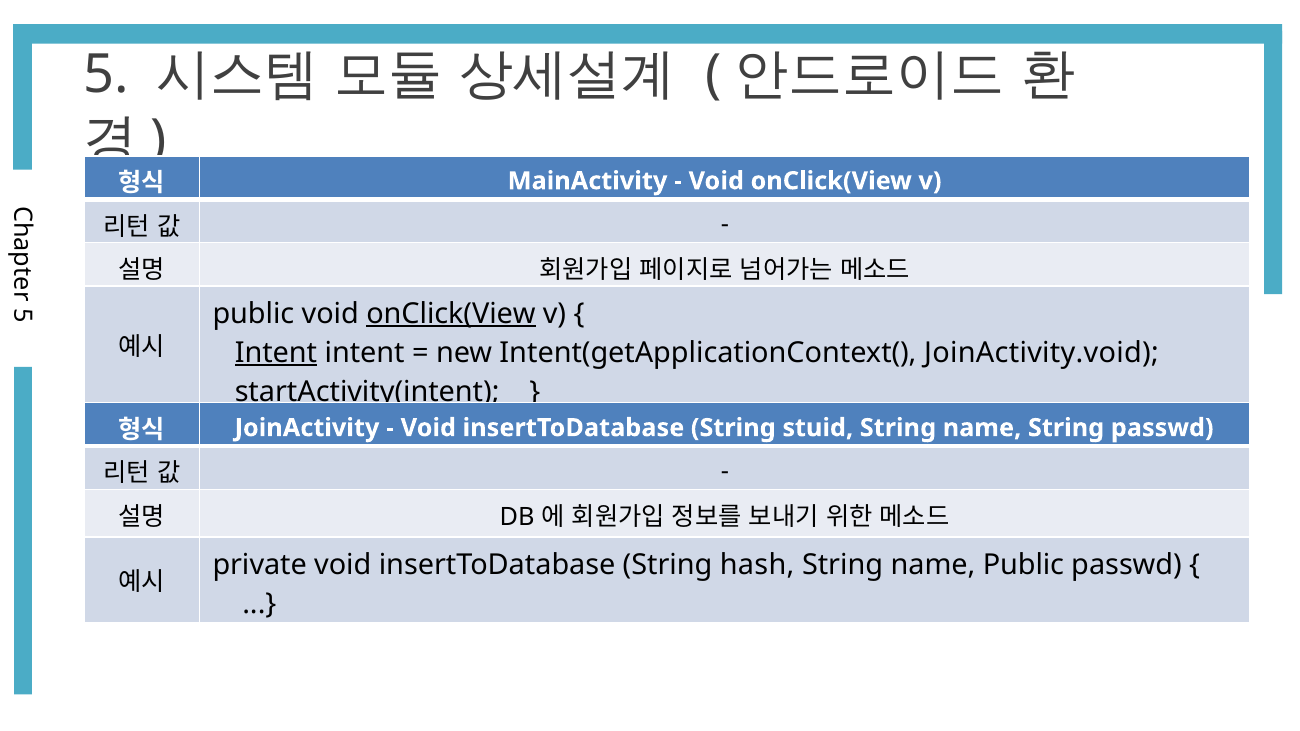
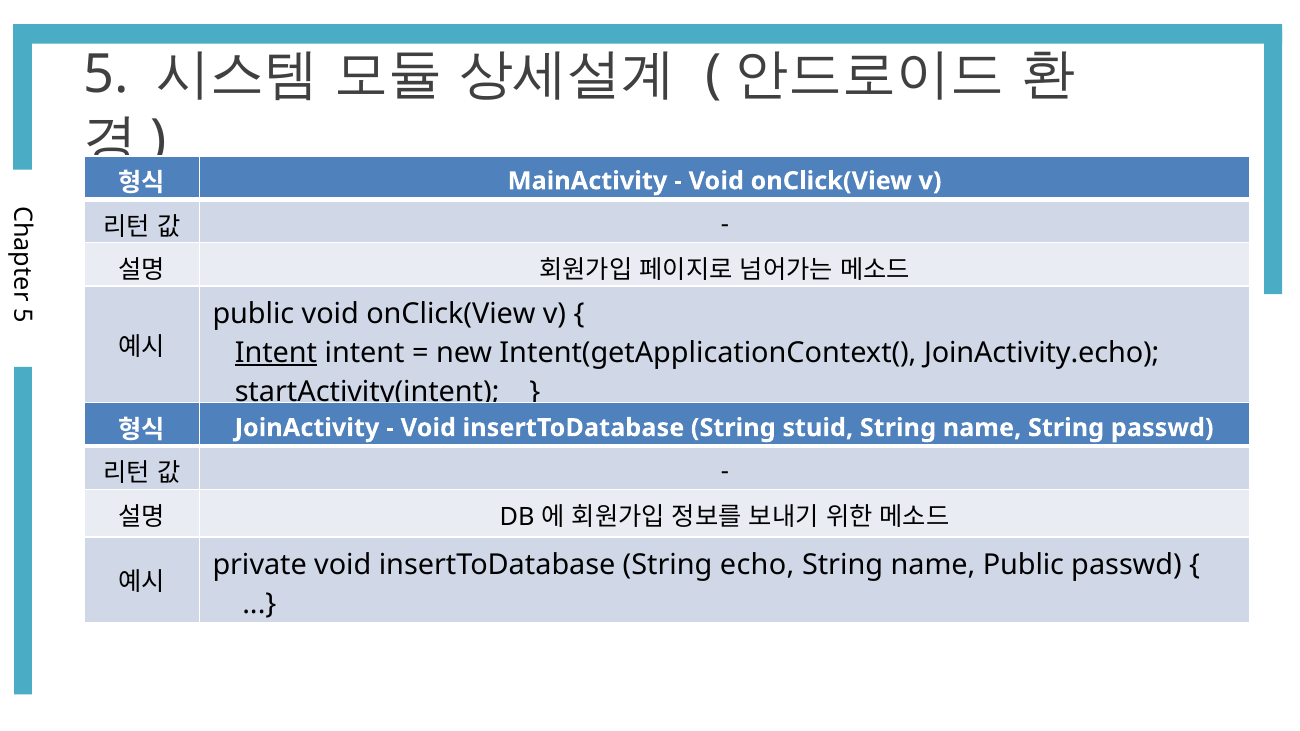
onClick(View underline: present -> none (451, 314)
JoinActivity.void: JoinActivity.void -> JoinActivity.echo (1042, 353)
hash: hash -> echo (757, 565)
